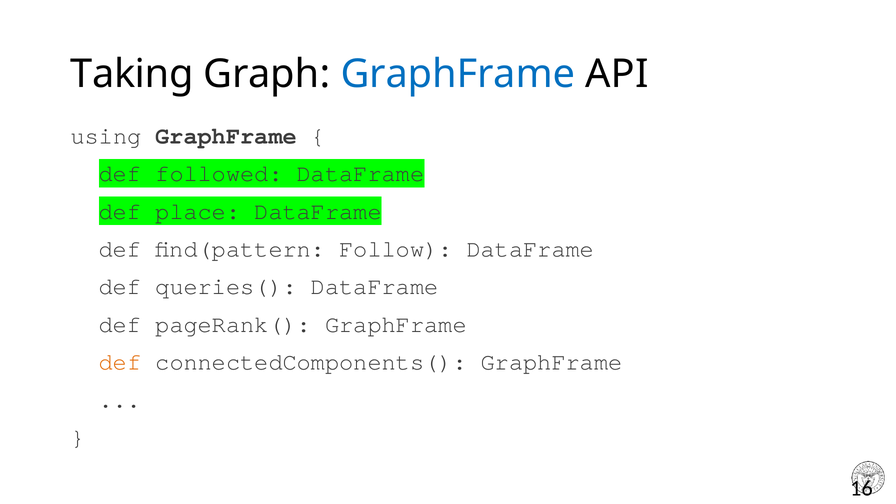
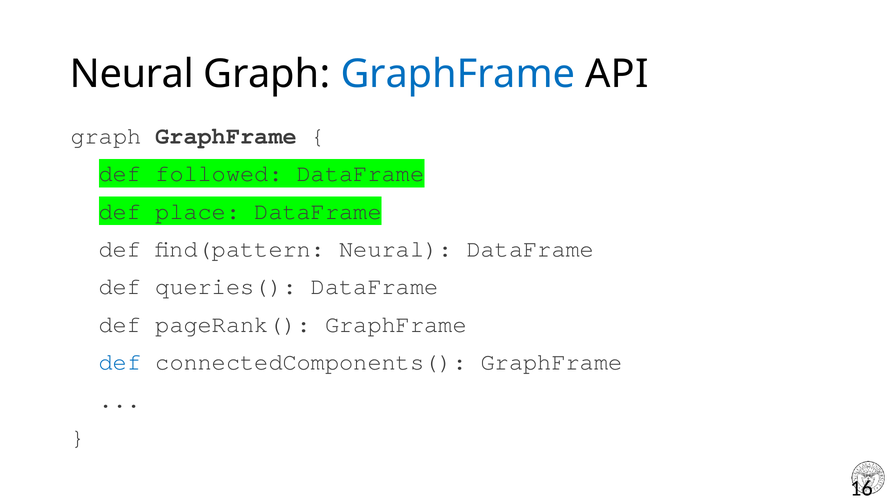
Taking: Taking -> Neural (132, 74)
using: using -> graph (106, 136)
find(pattern Follow: Follow -> Neural (396, 249)
def colour: orange -> blue (120, 362)
